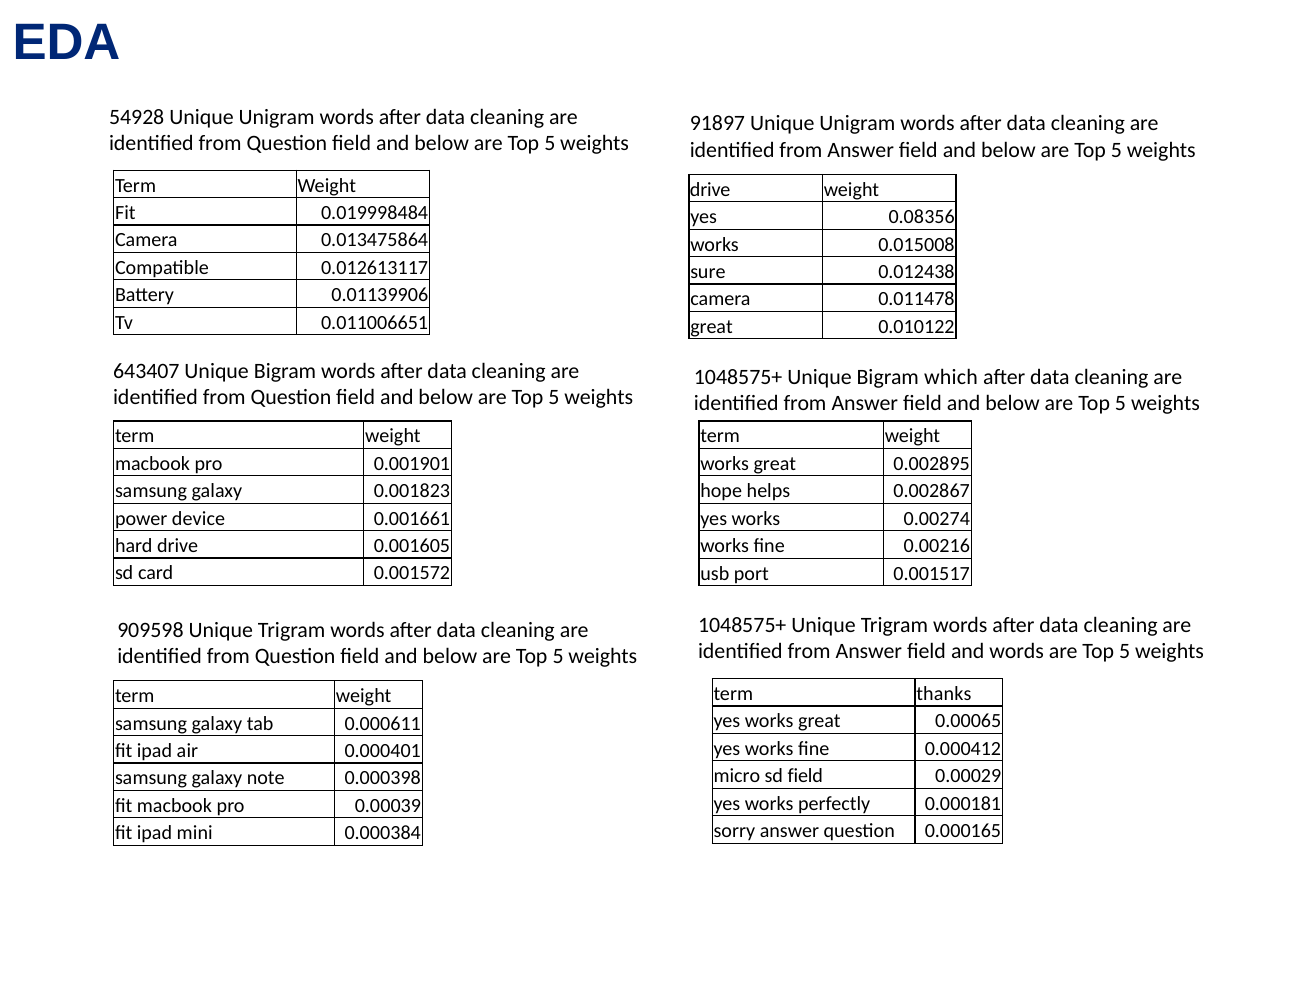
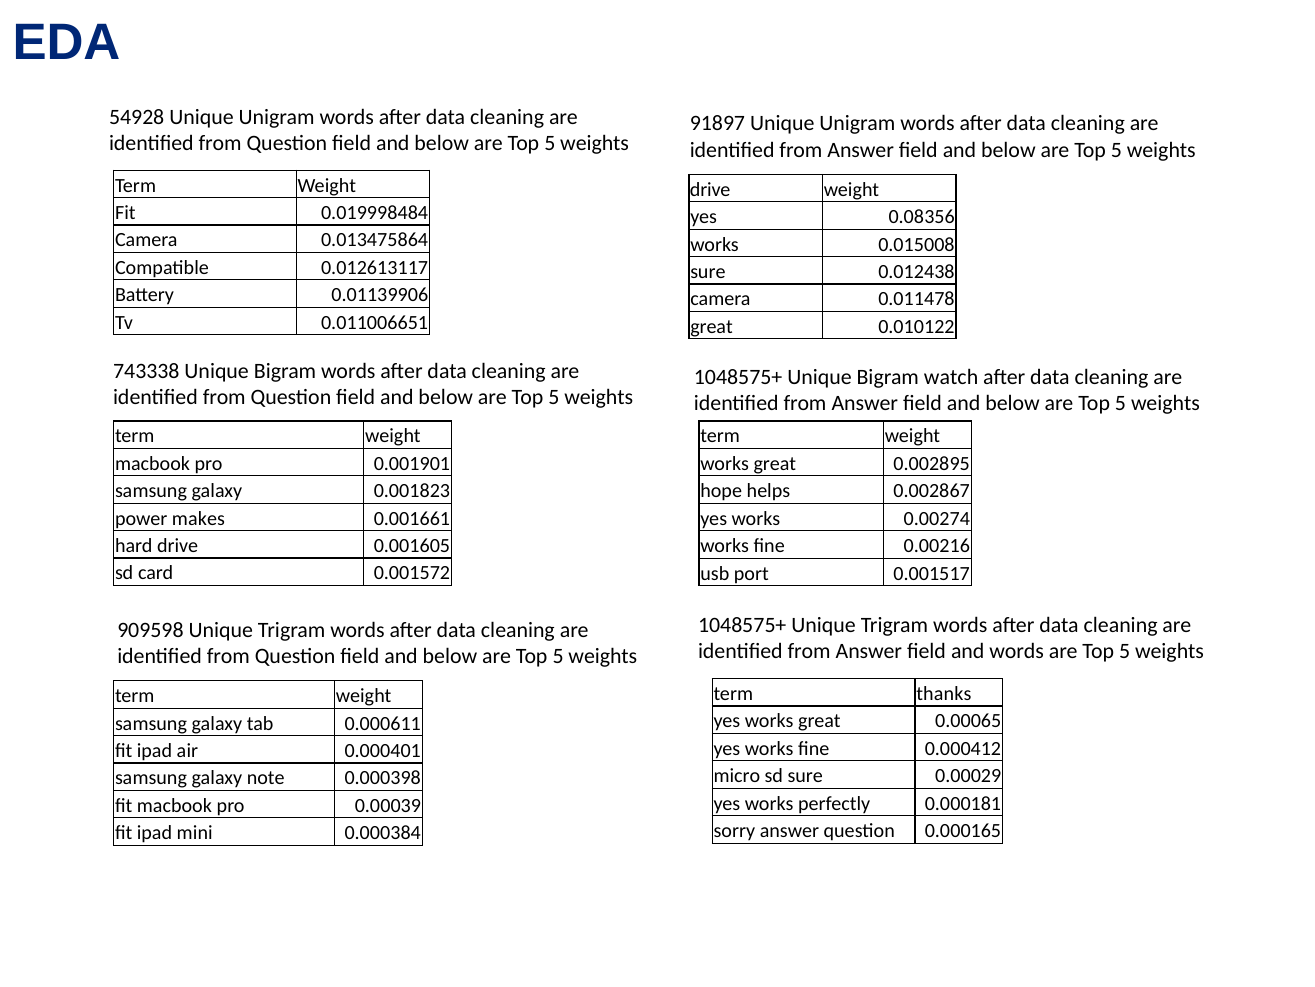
643407: 643407 -> 743338 (146, 371)
which: which -> watch (951, 377)
device: device -> makes (199, 518)
sd field: field -> sure (805, 776)
